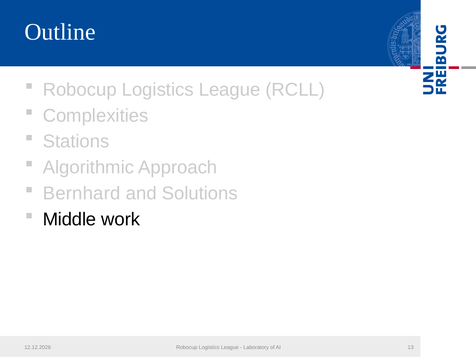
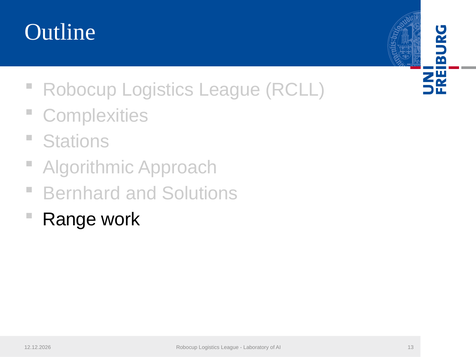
Middle: Middle -> Range (69, 219)
